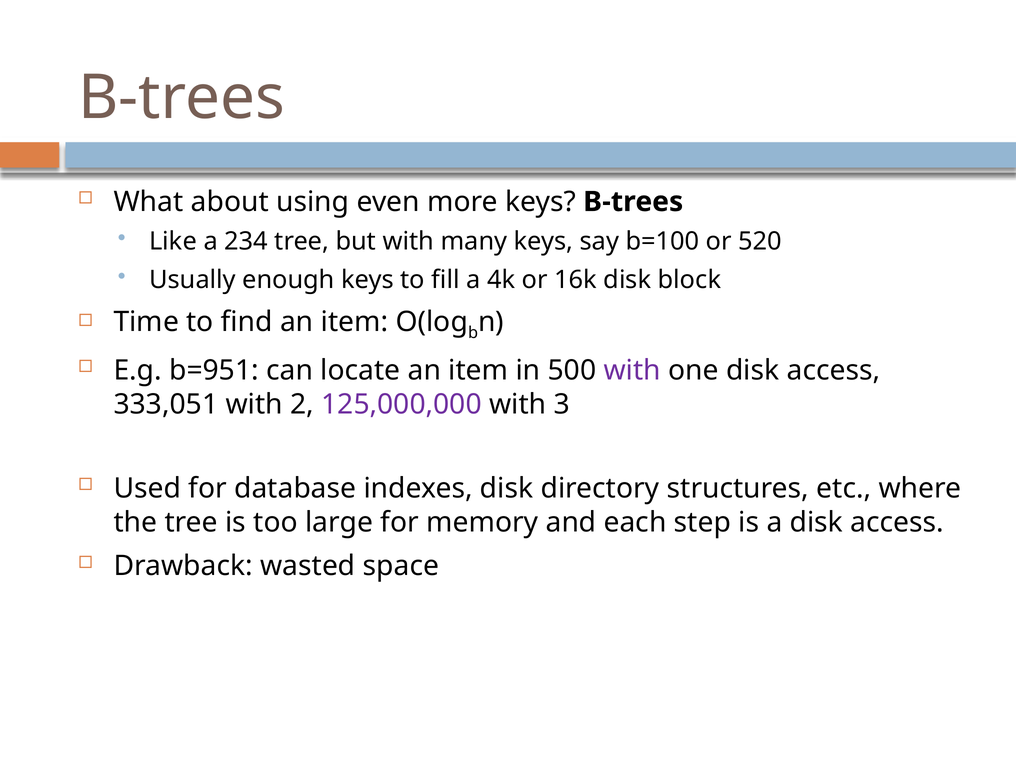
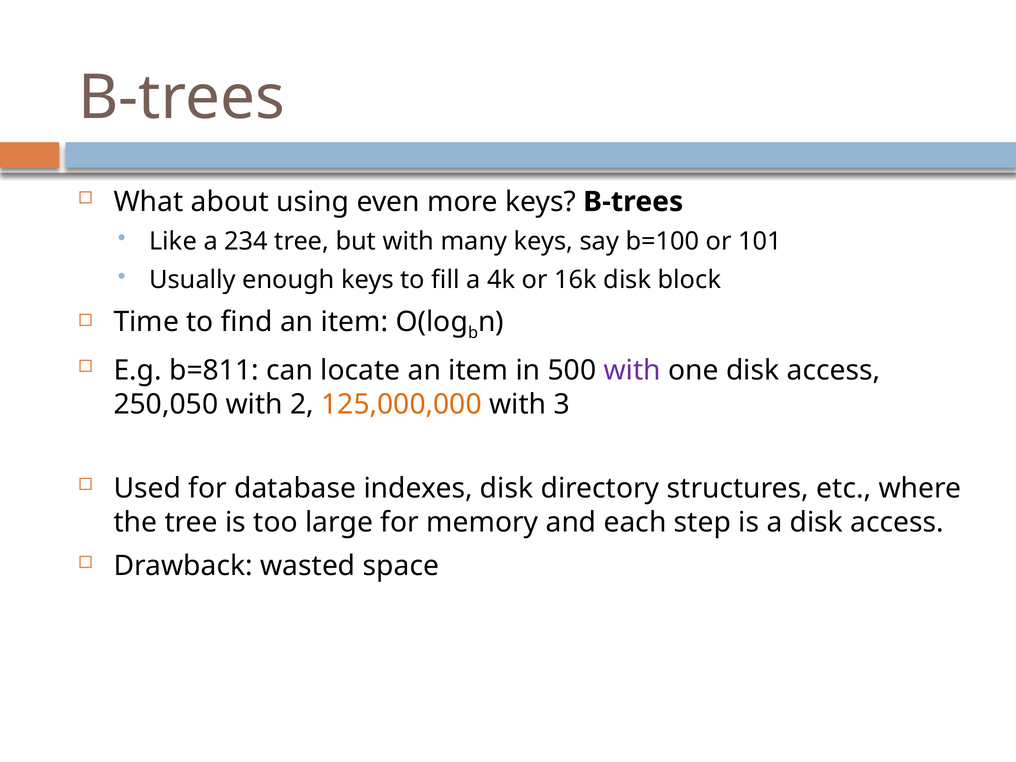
520: 520 -> 101 (760, 241)
b=951: b=951 -> b=811 (214, 370)
333,051: 333,051 -> 250,050 (166, 404)
125,000,000 colour: purple -> orange (402, 404)
